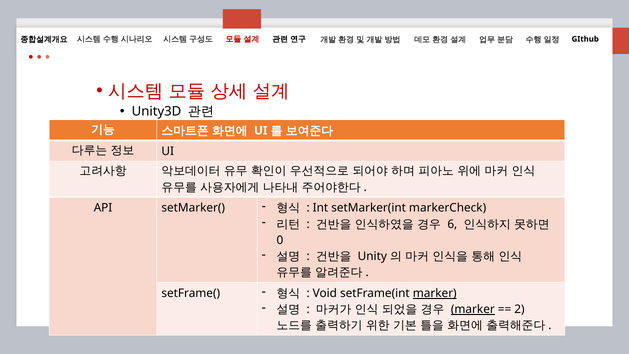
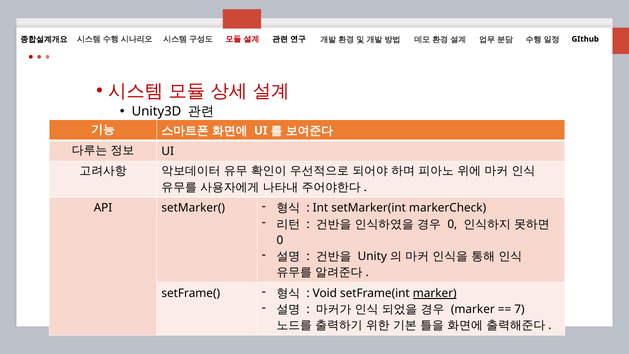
6: 6 -> 0 (452, 224)
marker underline: present -> none (473, 309)
2: 2 -> 7 (519, 309)
